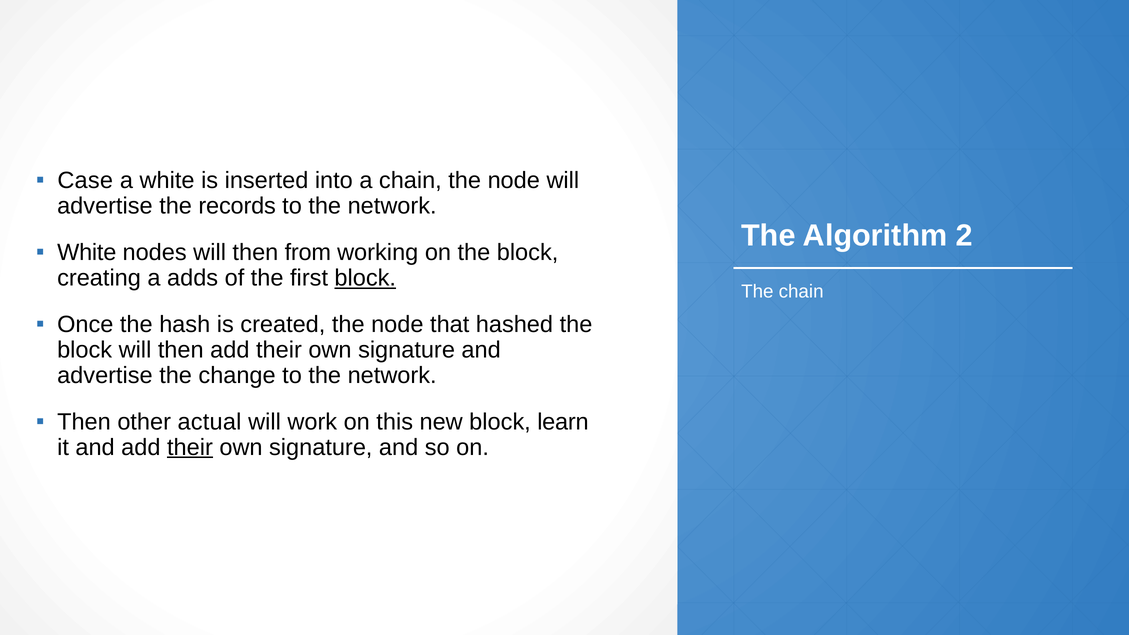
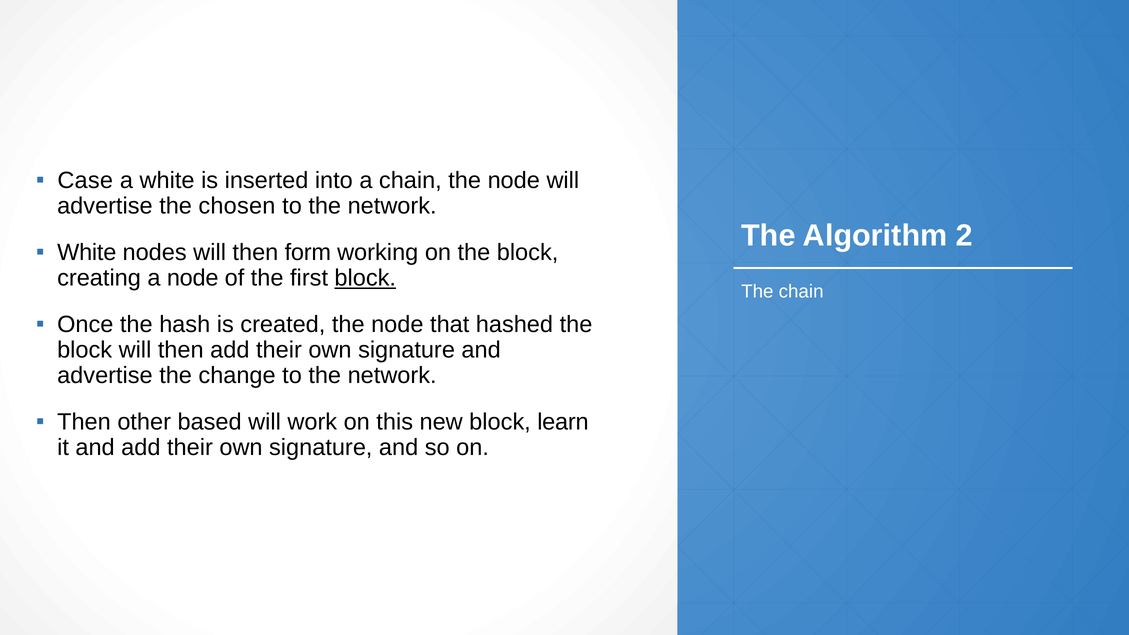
records: records -> chosen (237, 206)
from: from -> form (308, 253)
a adds: adds -> node (193, 278)
actual: actual -> based (210, 422)
their underline: present -> none (190, 447)
